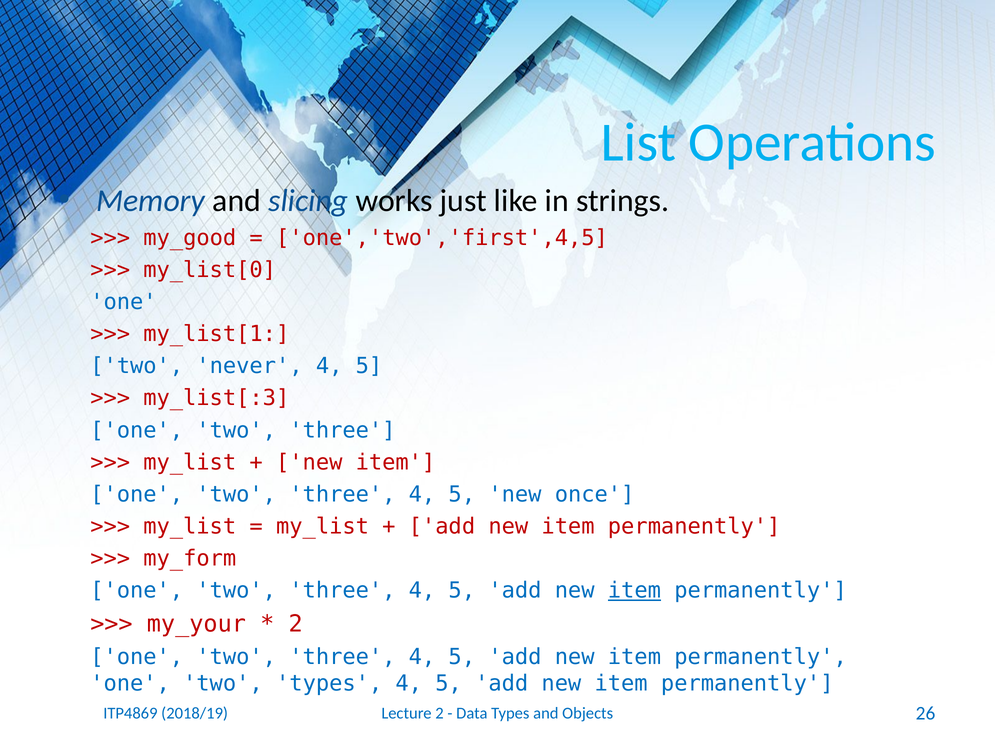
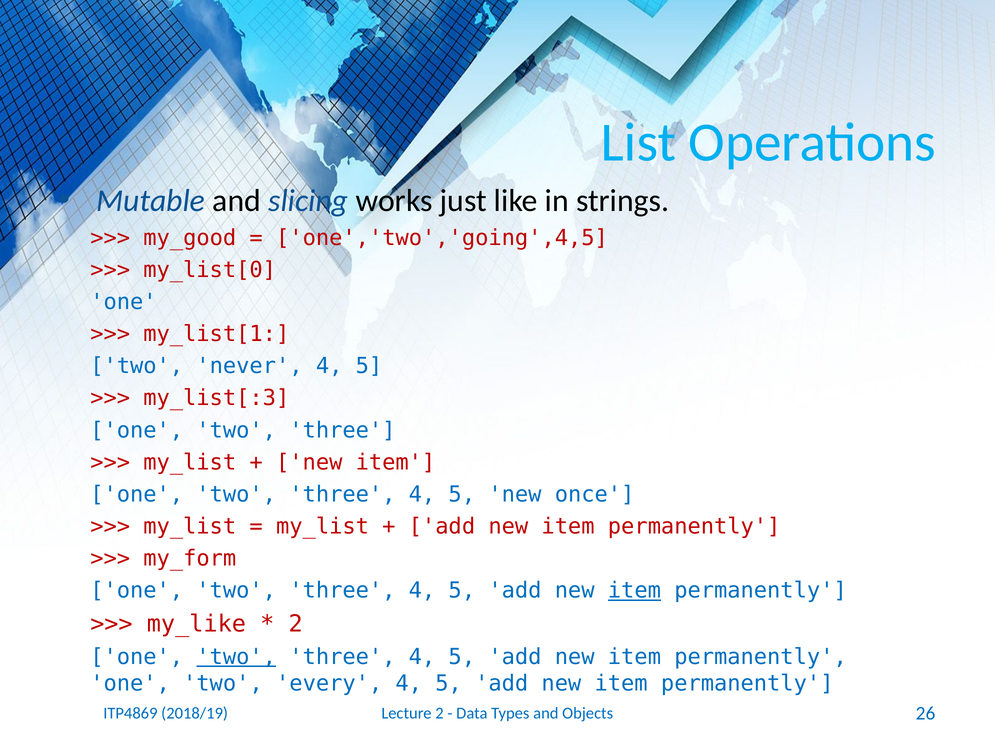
Memory: Memory -> Mutable (151, 200)
one','two','first',4,5: one','two','first',4,5 -> one','two','going',4,5 (442, 238)
my_your: my_your -> my_like (196, 623)
two underline: none -> present (236, 656)
two types: types -> every (329, 683)
